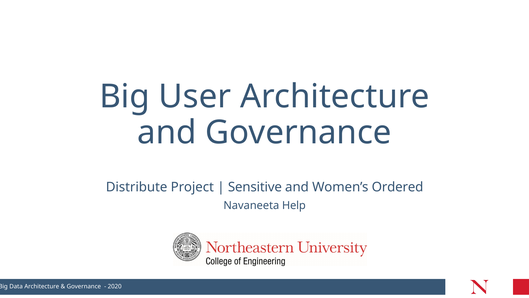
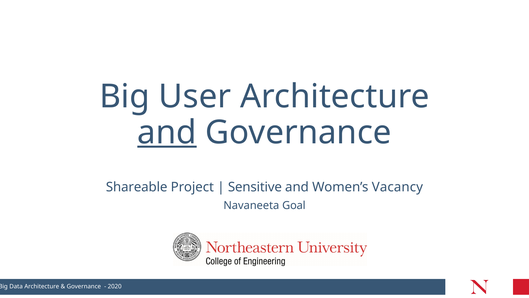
and underline: none -> present (167, 132)
Distribute: Distribute -> Shareable (137, 187)
Ordered: Ordered -> Vacancy (397, 187)
Help: Help -> Goal (294, 205)
